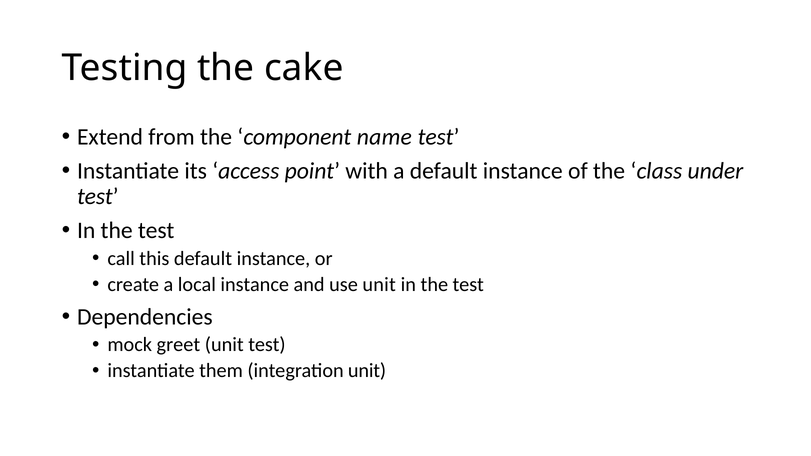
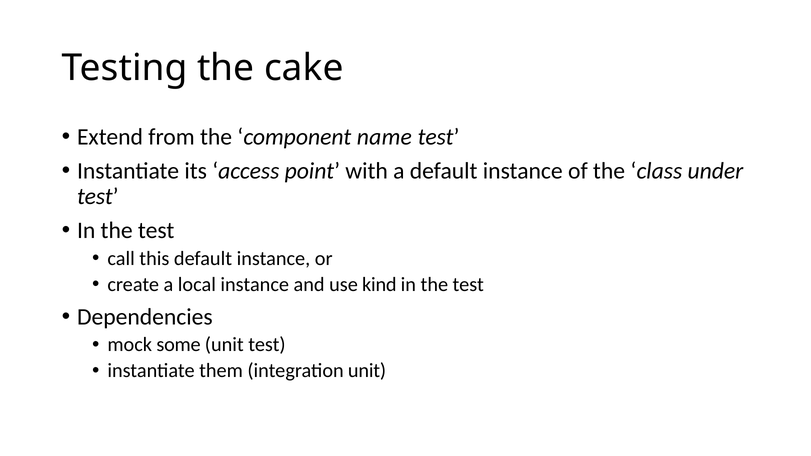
use unit: unit -> kind (379, 285)
greet: greet -> some (179, 345)
